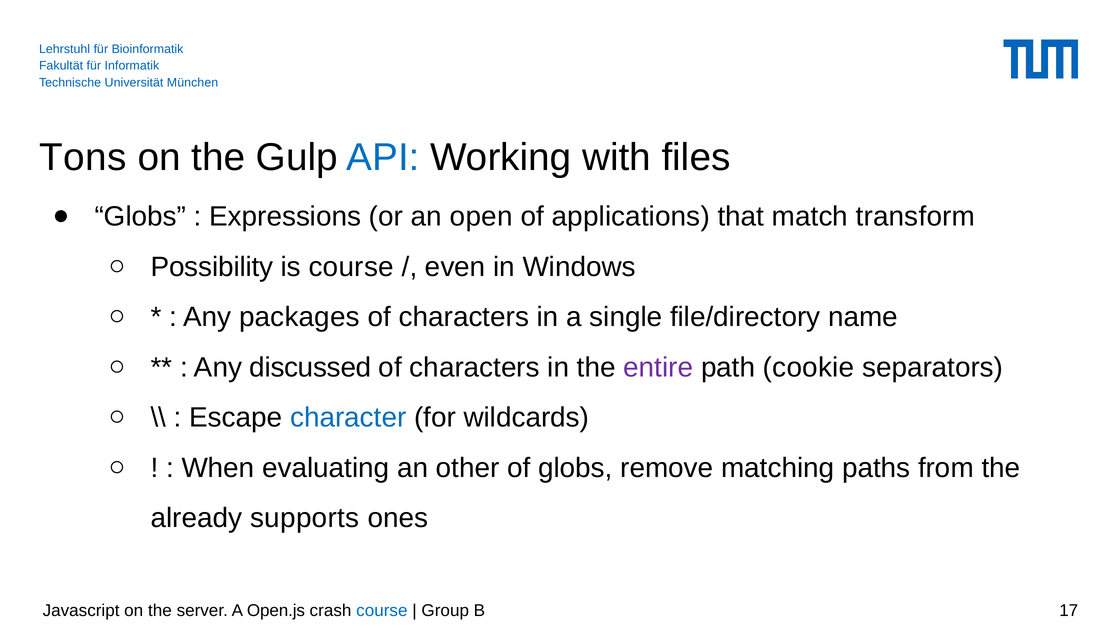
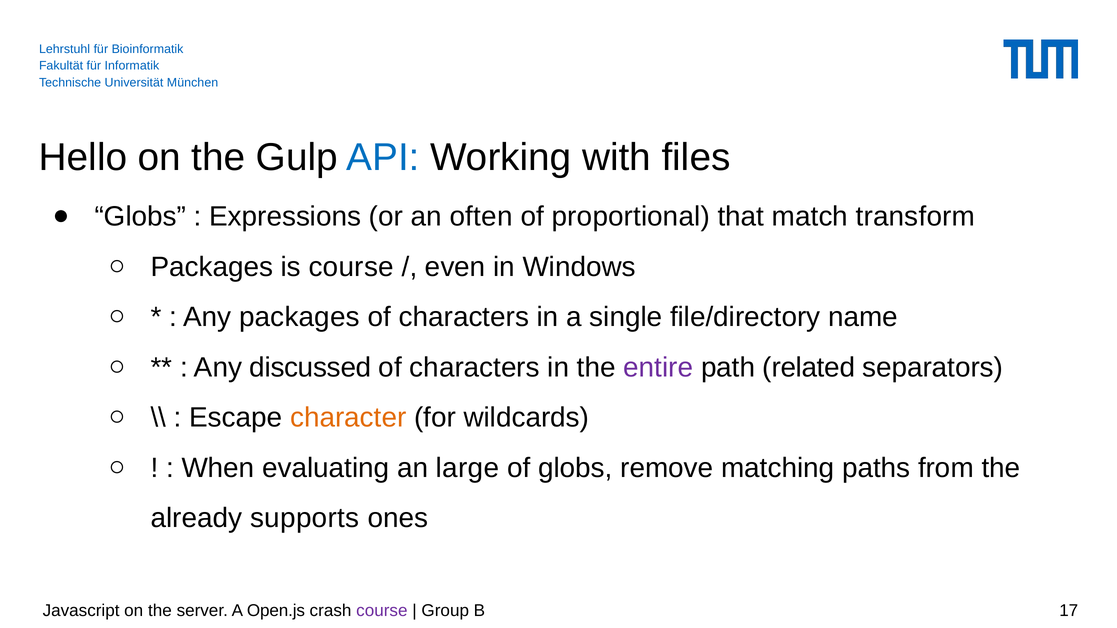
Tons: Tons -> Hello (83, 158)
open: open -> often (481, 217)
applications: applications -> proportional (631, 217)
Possibility: Possibility -> Packages (212, 267)
cookie: cookie -> related (809, 368)
character colour: blue -> orange (348, 418)
other: other -> large (468, 468)
course colour: blue -> purple (382, 611)
